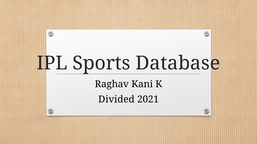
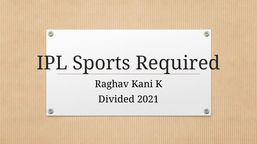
Database: Database -> Required (178, 63)
